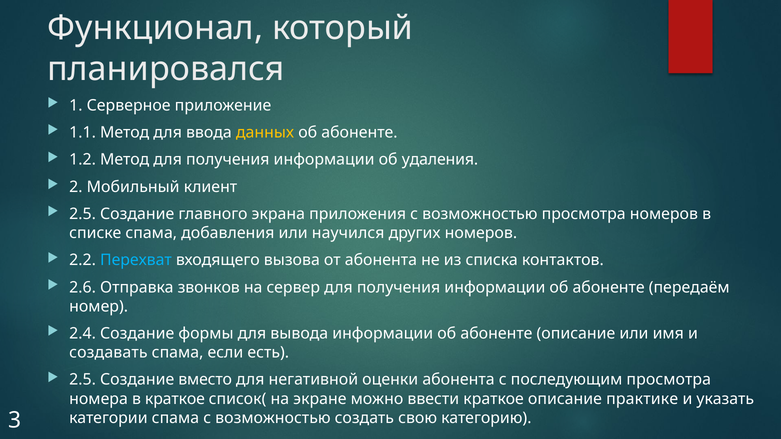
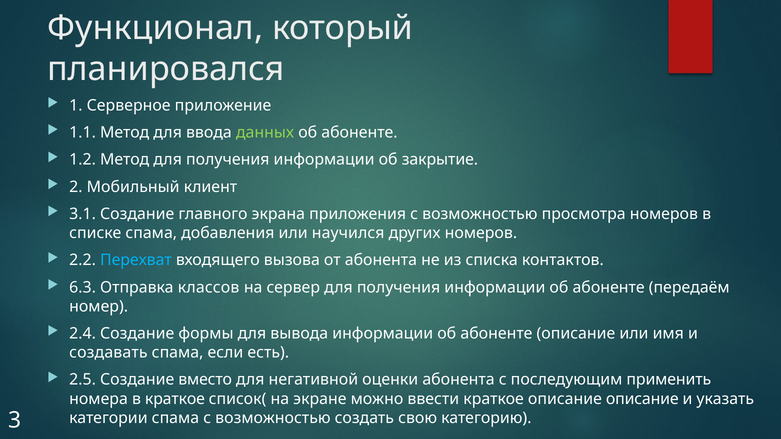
данных colour: yellow -> light green (265, 133)
удаления: удаления -> закрытие (440, 160)
2.5: 2.5 -> 3.1 (83, 214)
2.6: 2.6 -> 6.3 (83, 288)
звонков: звонков -> классов (209, 288)
последующим просмотра: просмотра -> применить (669, 380)
описание практике: практике -> описание (642, 399)
